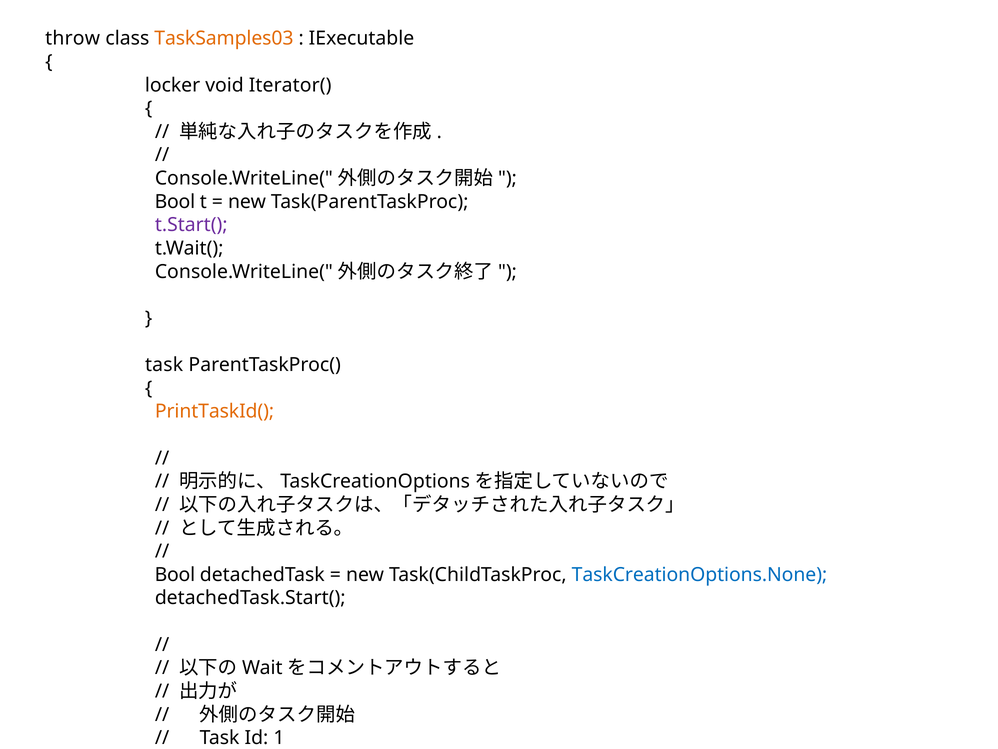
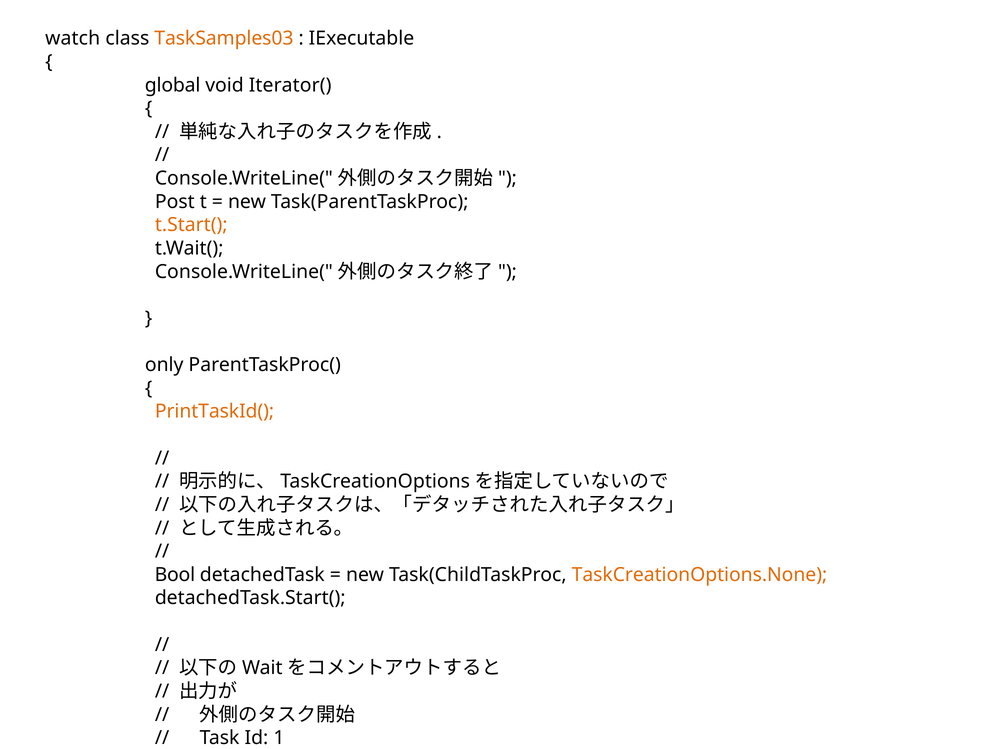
throw: throw -> watch (73, 38)
locker: locker -> global (173, 85)
Bool: Bool -> Post (175, 202)
t.Start( colour: purple -> orange (191, 225)
task: task -> only (164, 365)
TaskCreationOptions.None colour: blue -> orange (699, 574)
